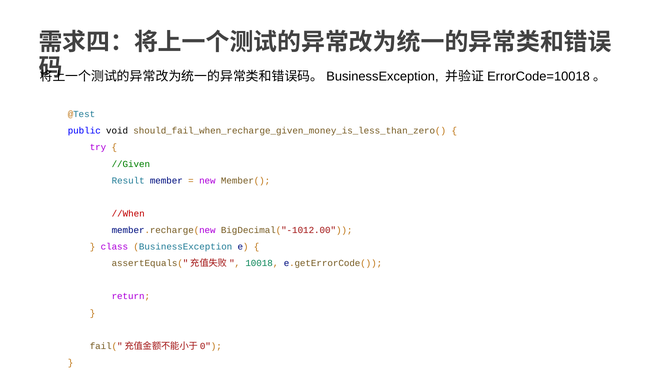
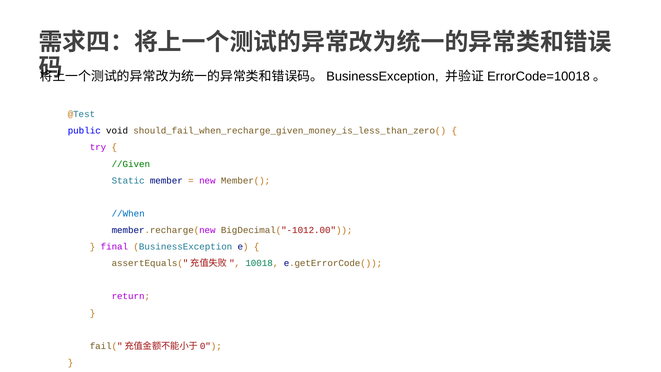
Result: Result -> Static (128, 180)
//When colour: red -> blue (128, 214)
class: class -> final (114, 247)
